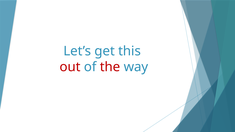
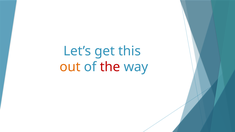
out colour: red -> orange (70, 67)
